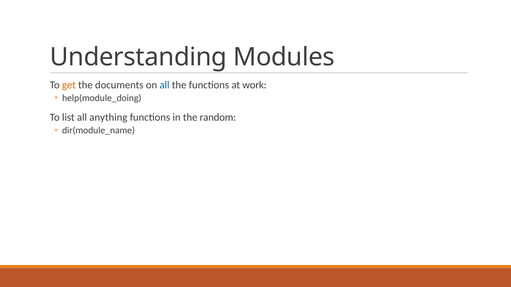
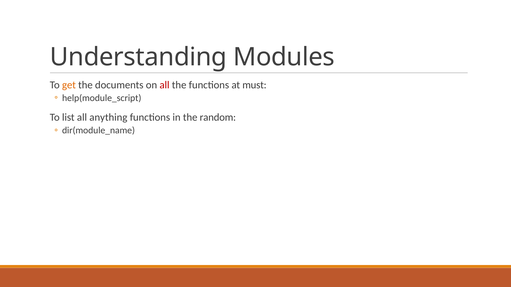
all colour: blue -> red (165, 85)
work: work -> must (254, 85)
help(module_doing: help(module_doing -> help(module_script (102, 98)
